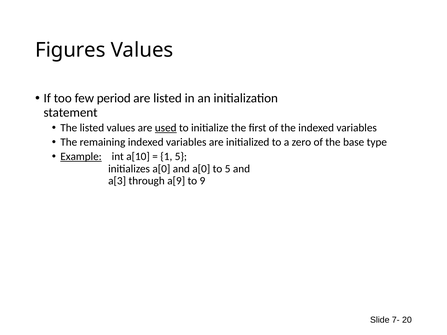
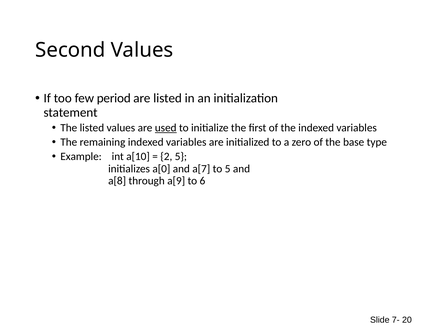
Figures: Figures -> Second (70, 50)
Example underline: present -> none (81, 157)
1: 1 -> 2 (166, 157)
and a[0: a[0 -> a[7 (201, 169)
a[3: a[3 -> a[8 (117, 181)
9: 9 -> 6 (202, 181)
